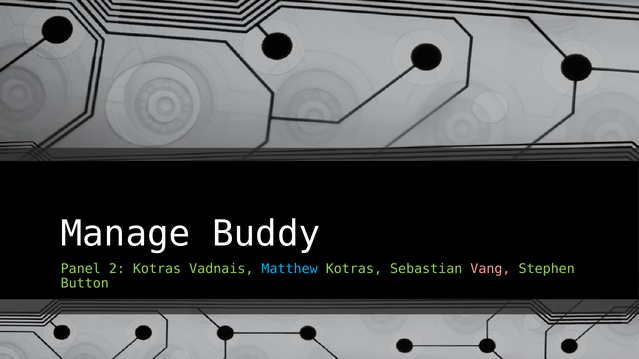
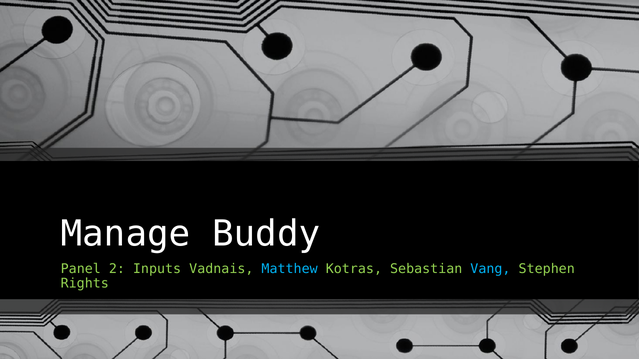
2 Kotras: Kotras -> Inputs (157, 269)
Vang colour: pink -> light blue (490, 269)
Button: Button -> Rights (85, 284)
